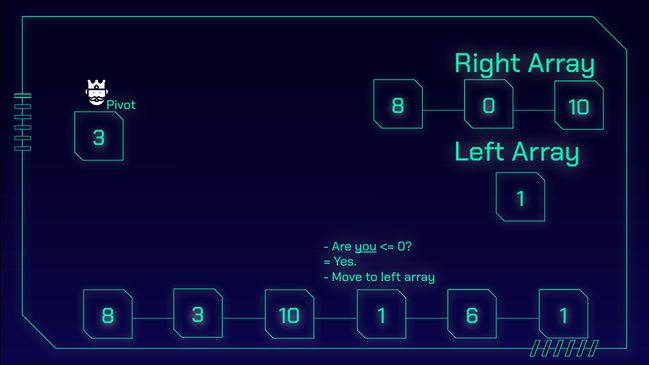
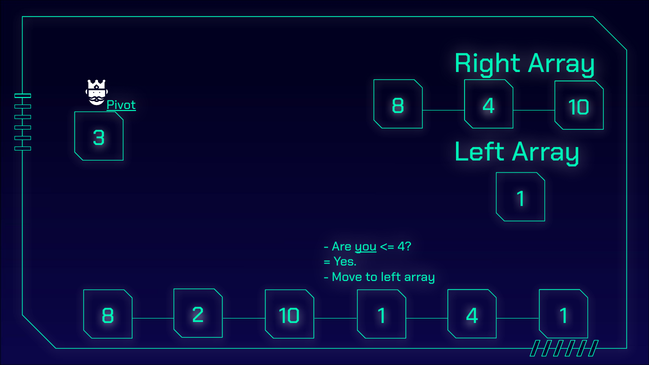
Pivot underline: none -> present (121, 105)
8 0: 0 -> 4 (489, 106)
0: 0 -> 4 (405, 247)
8 3: 3 -> 2 (198, 315)
1 6: 6 -> 4 (472, 316)
